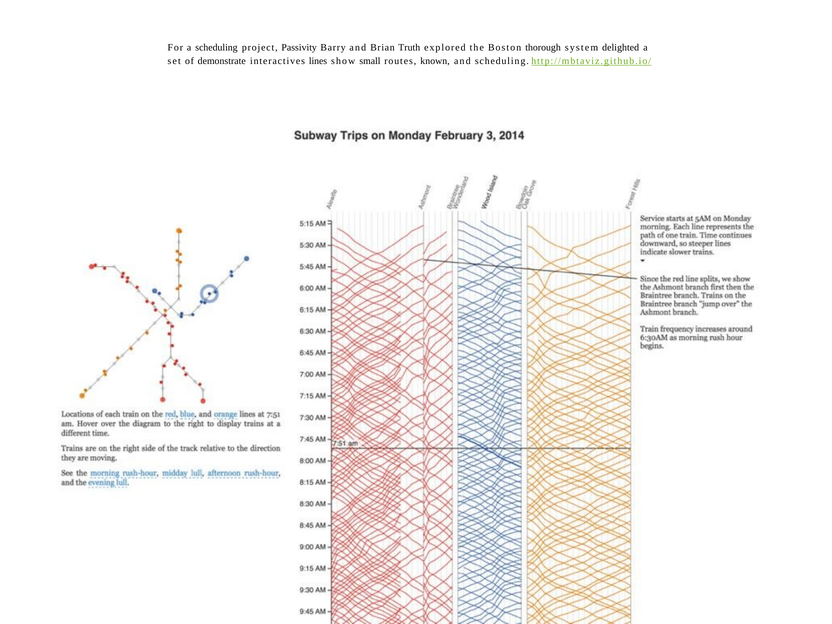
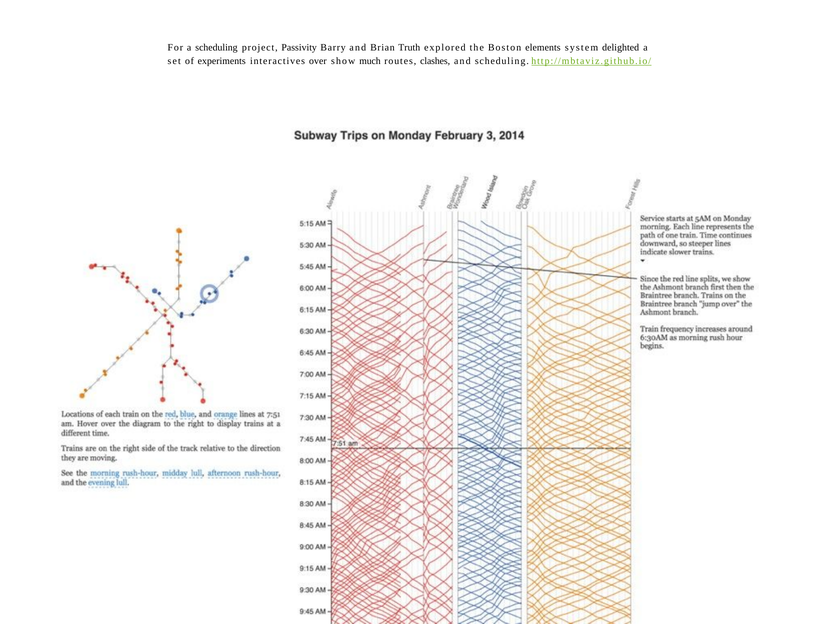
thorough: thorough -> elements (543, 48)
demonstrate: demonstrate -> experiments (222, 61)
lines: lines -> over (318, 61)
small: small -> much (370, 61)
known: known -> clashes (435, 61)
